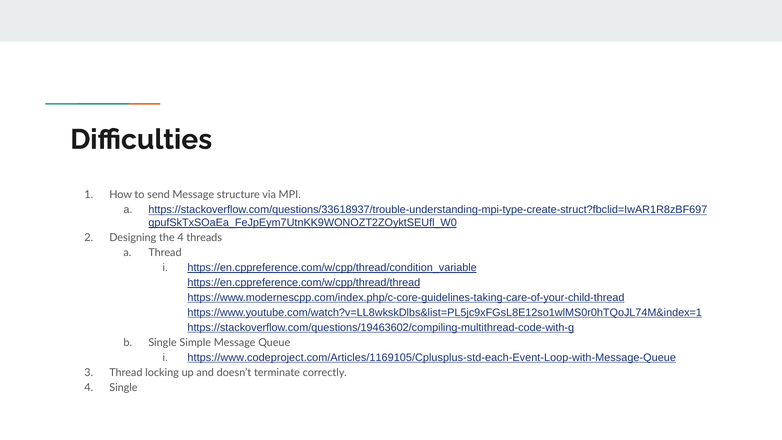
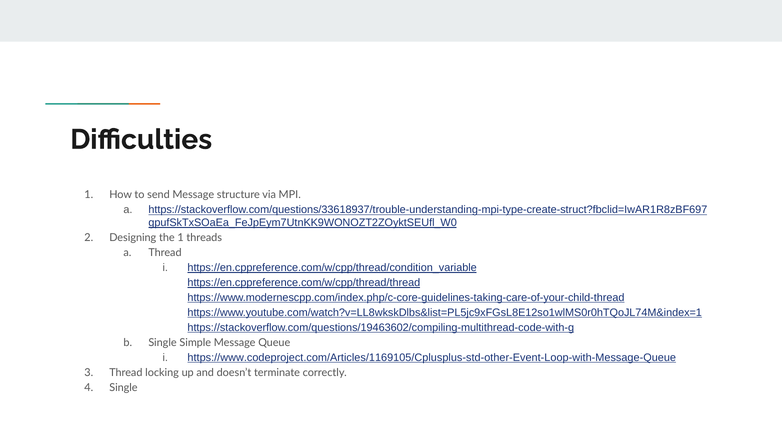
the 4: 4 -> 1 (181, 238)
https://www.codeproject.com/Articles/1169105/Cplusplus-std-each-Event-Loop-with-Message-Queue: https://www.codeproject.com/Articles/1169105/Cplusplus-std-each-Event-Loop-with-Message-Queue -> https://www.codeproject.com/Articles/1169105/Cplusplus-std-other-Event-Loop-with-Message-Queue (432, 358)
